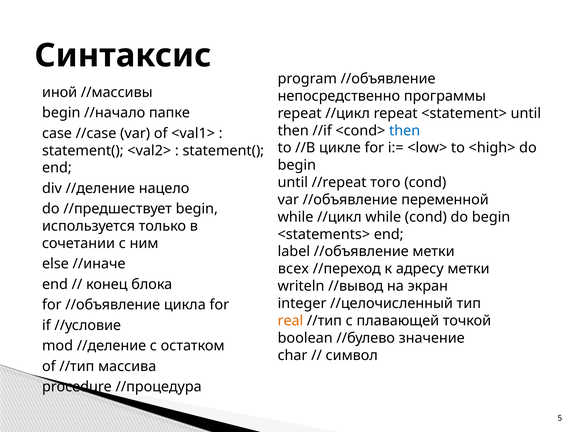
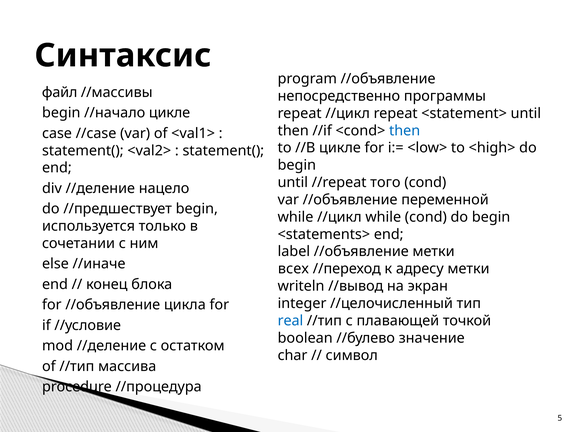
иной: иной -> файл (60, 92)
//начало папке: папке -> цикле (170, 113)
real colour: orange -> blue (290, 321)
